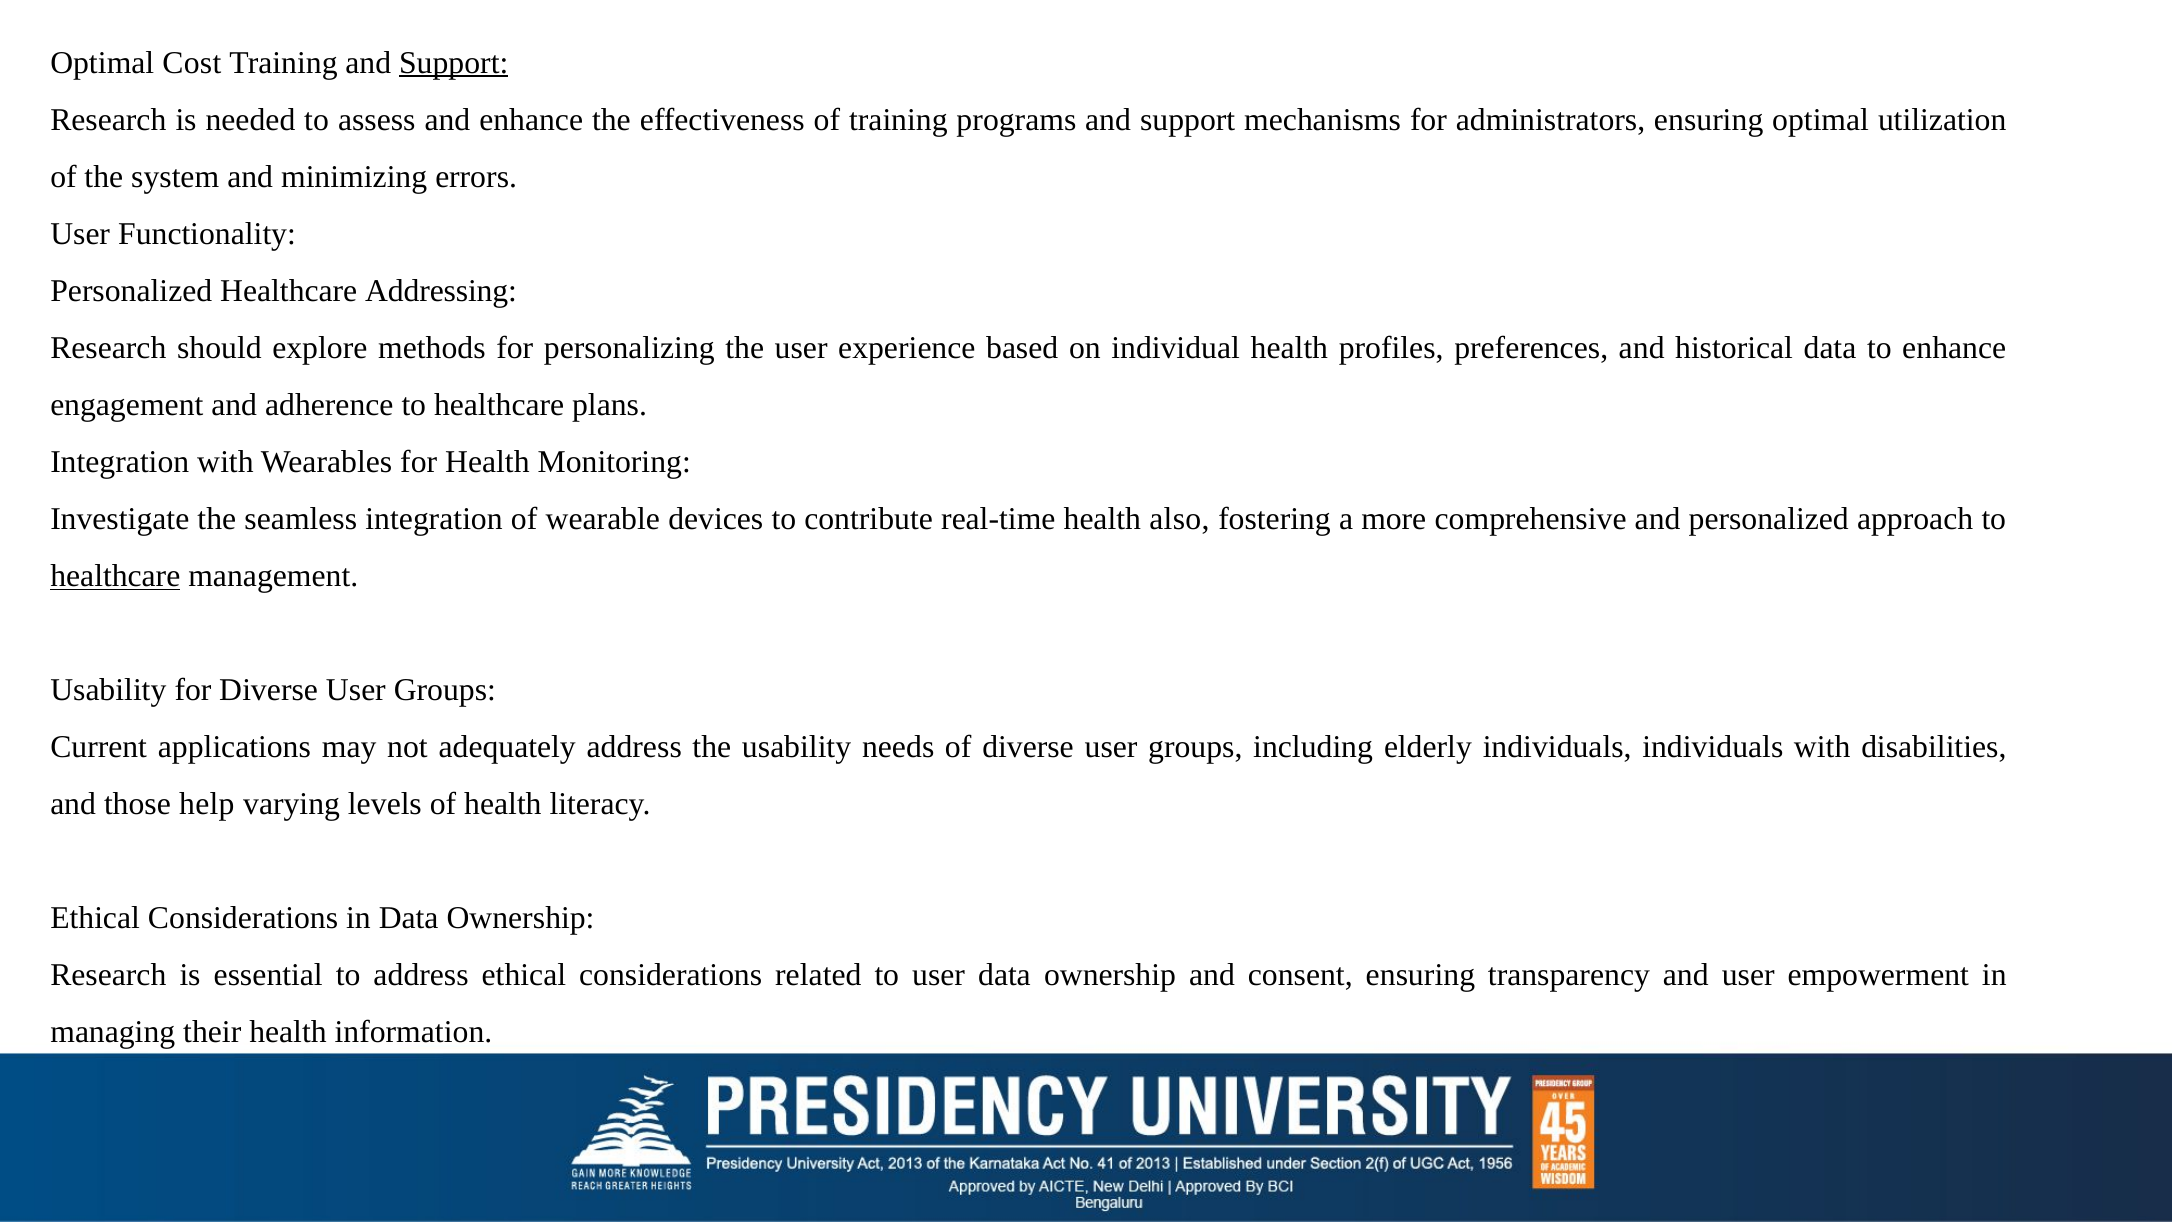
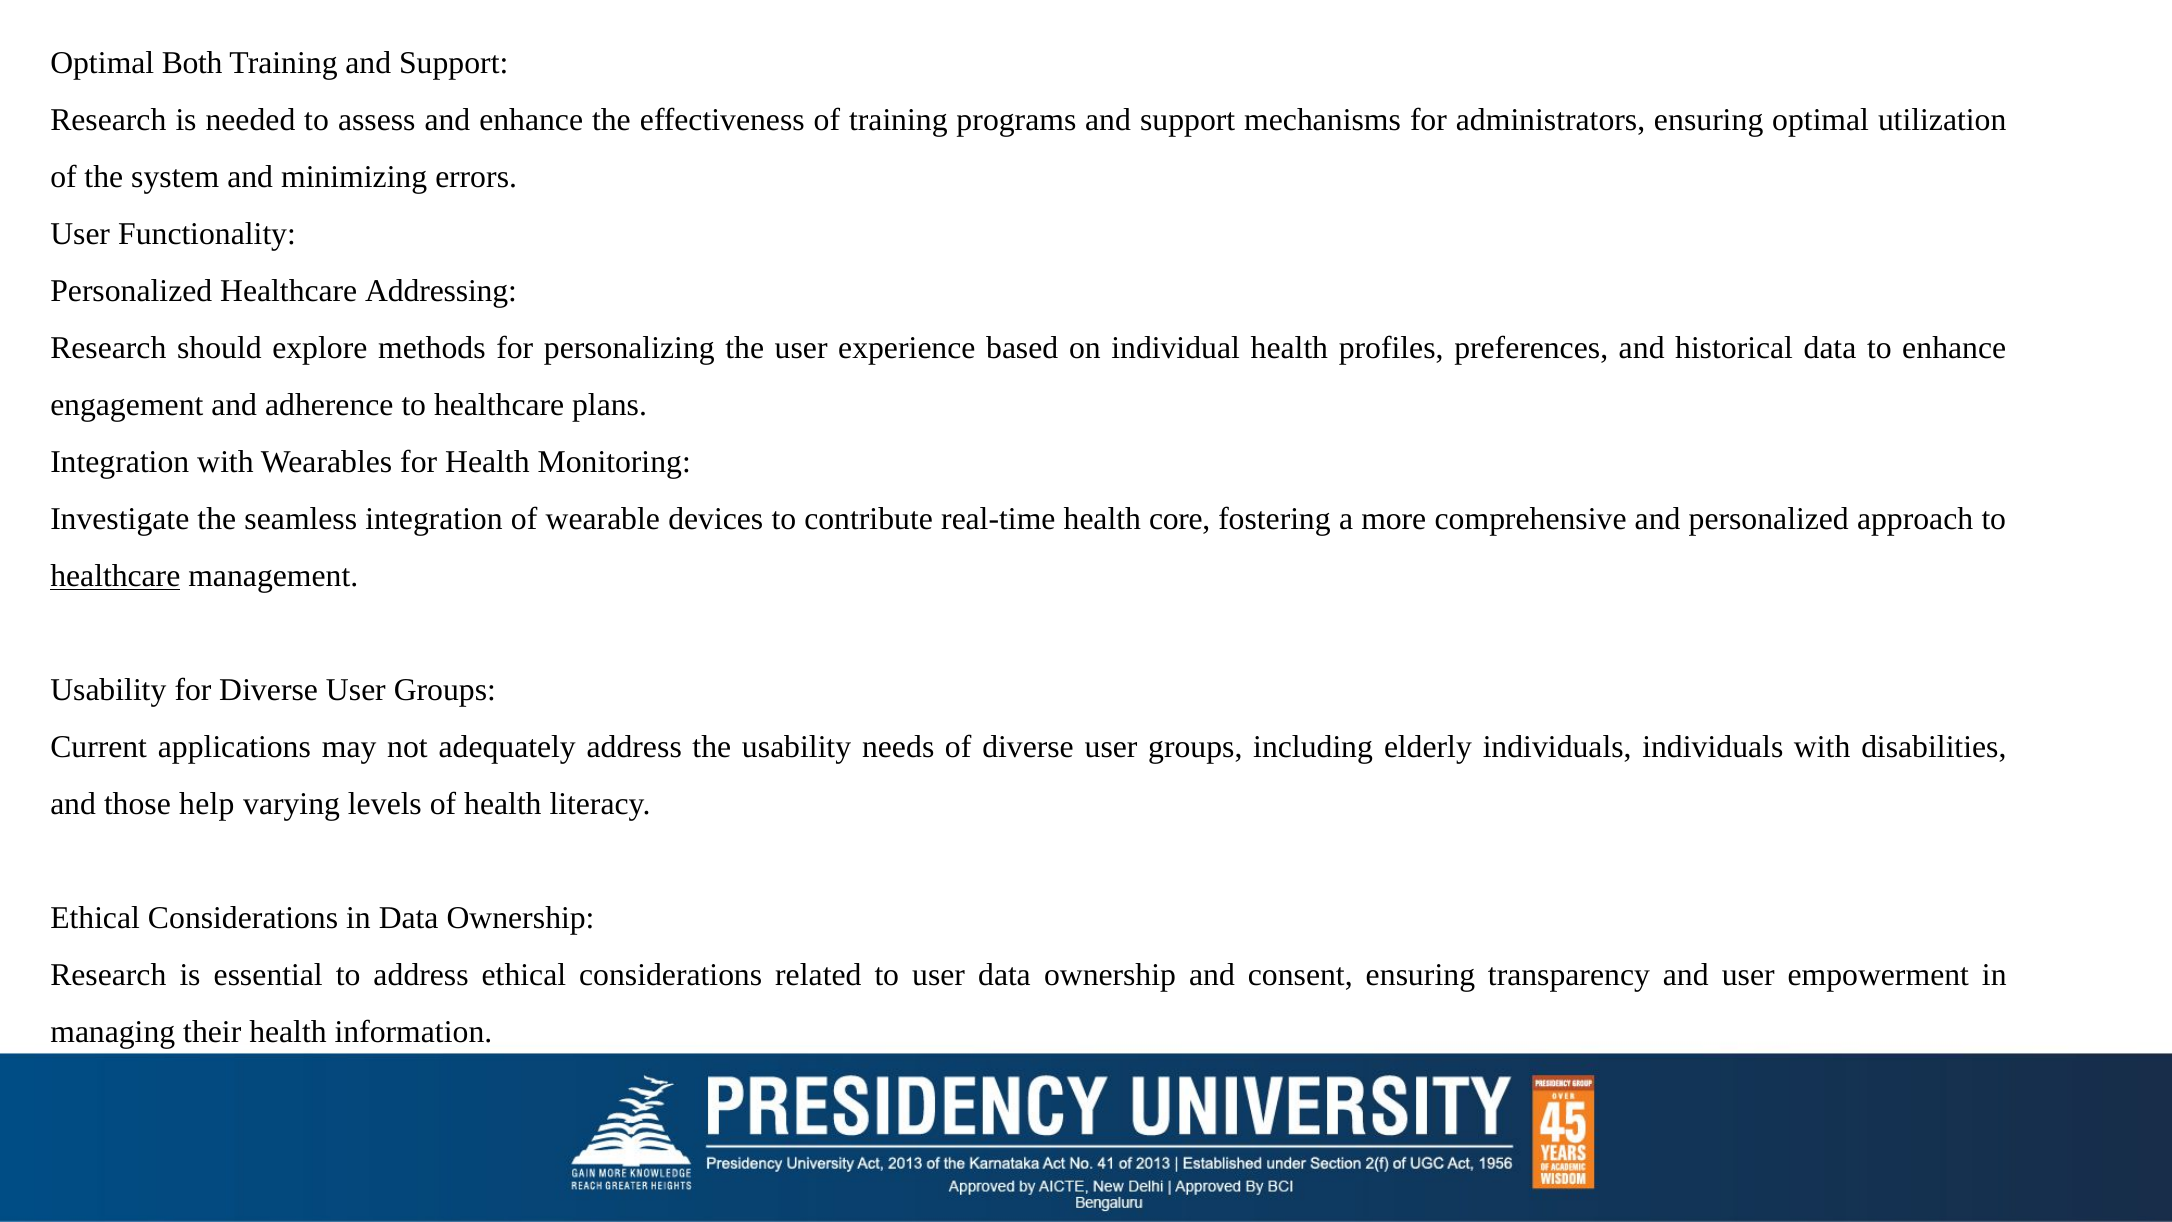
Cost: Cost -> Both (192, 63)
Support underline: present -> none (454, 63)
also: also -> core (1180, 519)
